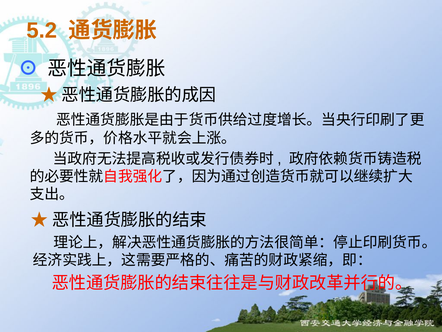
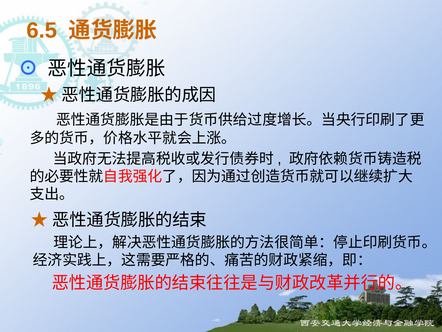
5.2: 5.2 -> 6.5 (42, 31)
